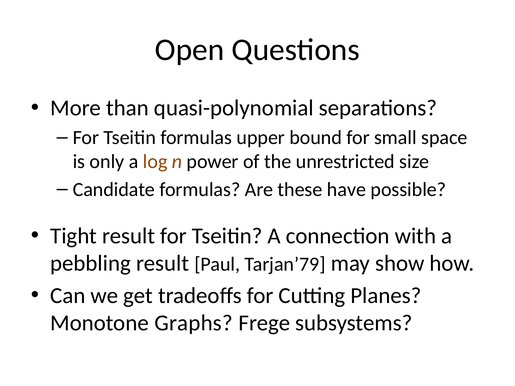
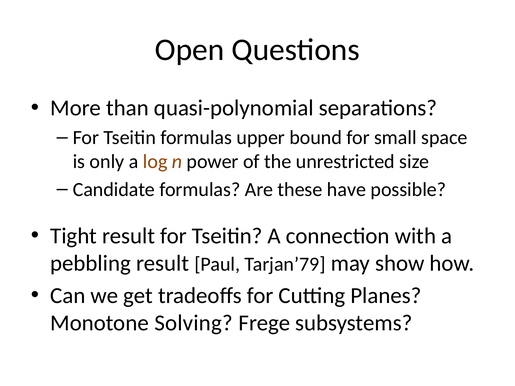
Graphs: Graphs -> Solving (194, 323)
